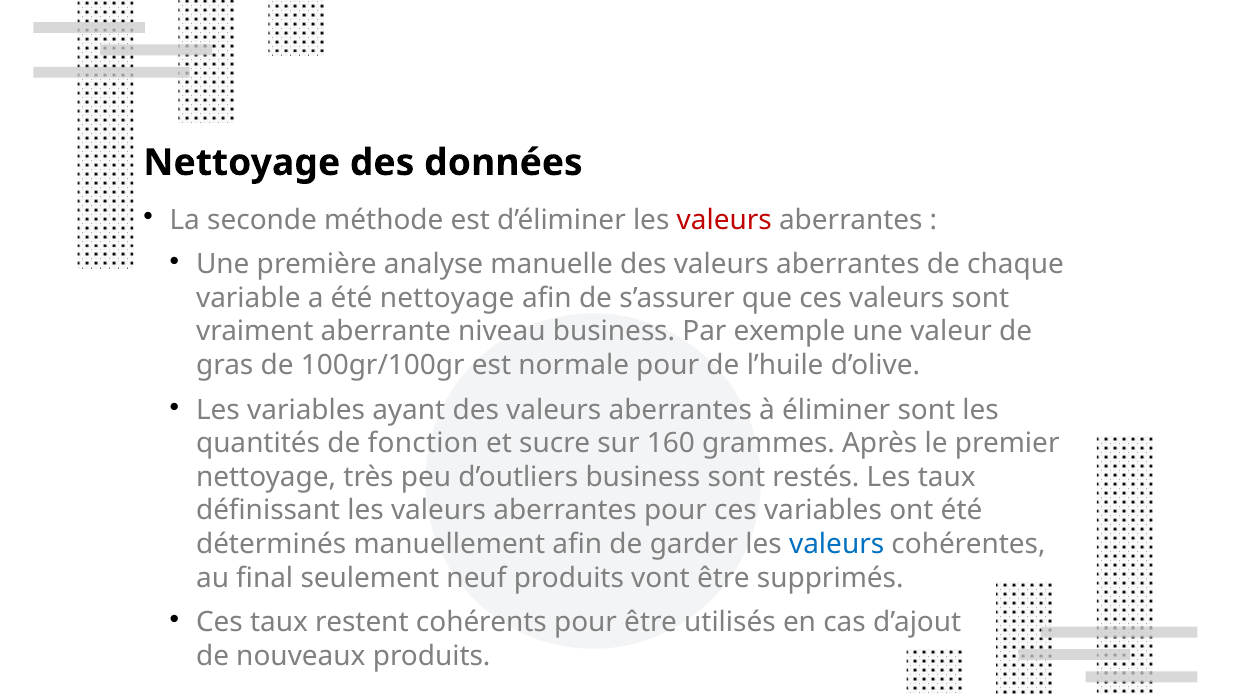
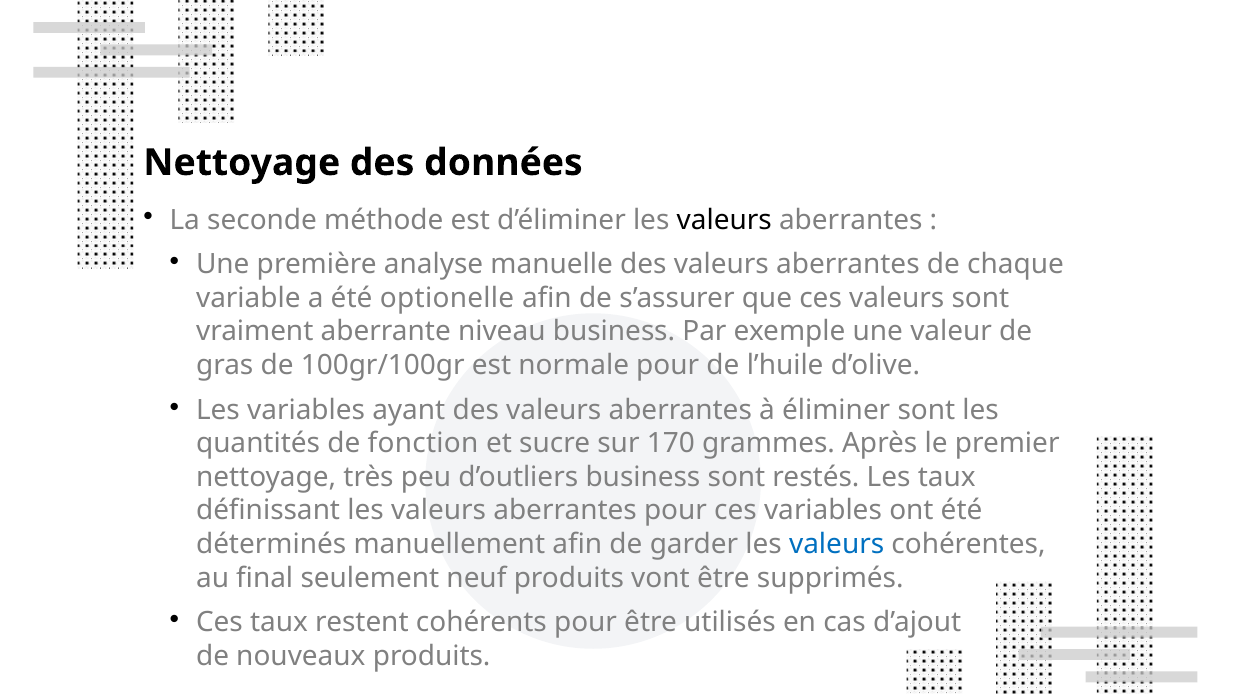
valeurs colour: red -> black (724, 220)
été nettoyage: nettoyage -> optionelle (447, 298)
160: 160 -> 170 (671, 444)
